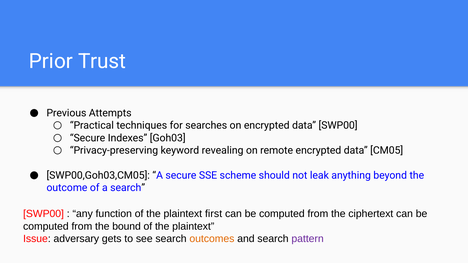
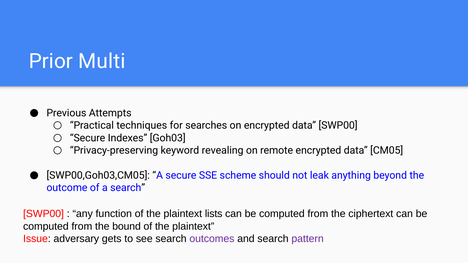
Trust: Trust -> Multi (102, 61)
first: first -> lists (214, 214)
outcomes colour: orange -> purple (212, 239)
